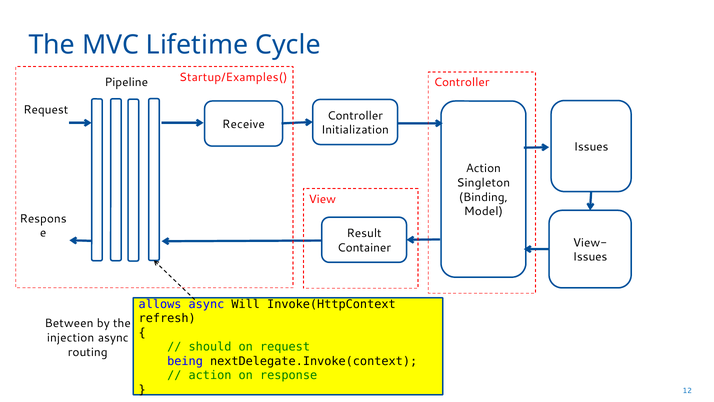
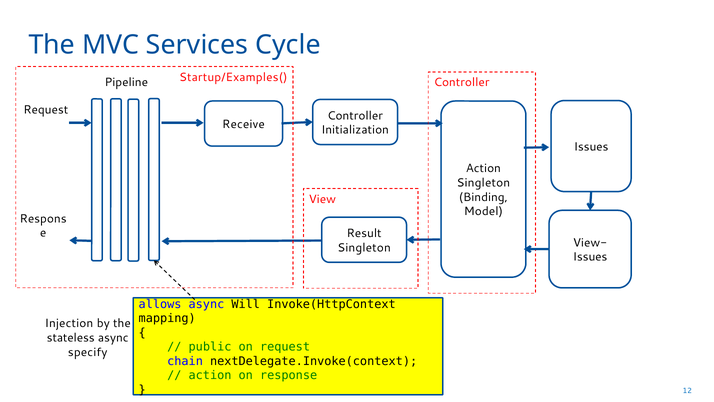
Lifetime: Lifetime -> Services (197, 45)
Container: Container -> Singleton (364, 248)
refresh: refresh -> mapping (167, 318)
Between: Between -> Injection (69, 323)
injection: injection -> stateless (71, 338)
should: should -> public (210, 347)
routing: routing -> specify (88, 352)
being: being -> chain (185, 361)
